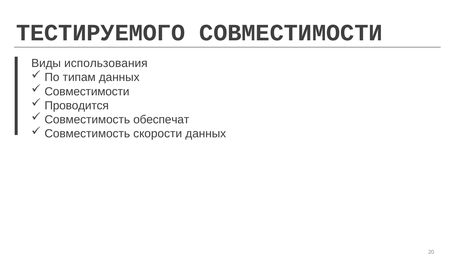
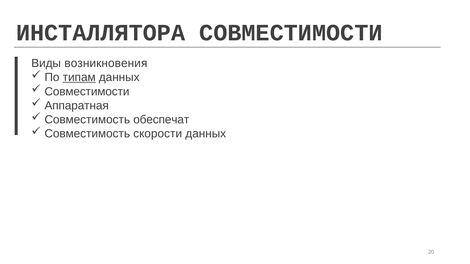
ТЕСТИРУЕМОГО: ТЕСТИРУЕМОГО -> ИНСТАЛЛЯТОРА (101, 33)
использования: использования -> возникновения (106, 63)
типам underline: none -> present (79, 78)
Проводится: Проводится -> Аппаратная (77, 106)
